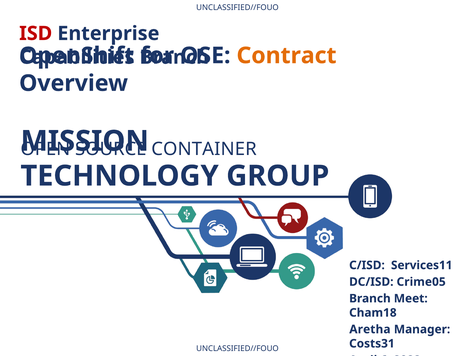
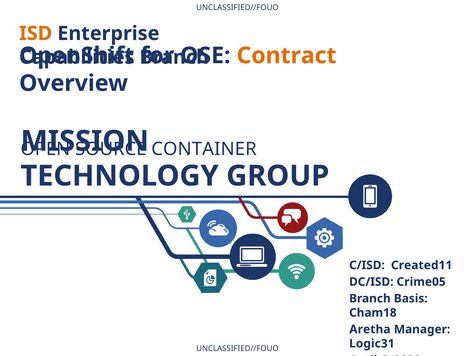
ISD colour: red -> orange (36, 34)
Services11: Services11 -> Created11 (422, 265)
Meet: Meet -> Basis (411, 299)
Costs31: Costs31 -> Logic31 (372, 344)
